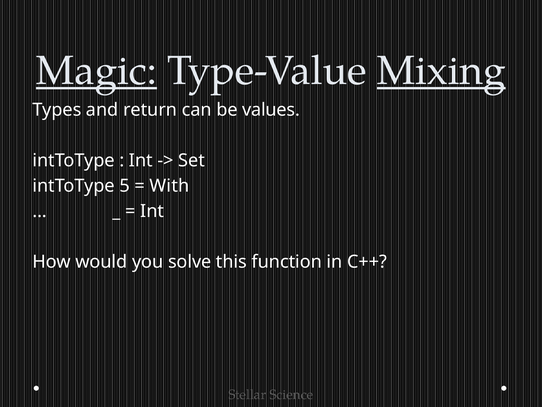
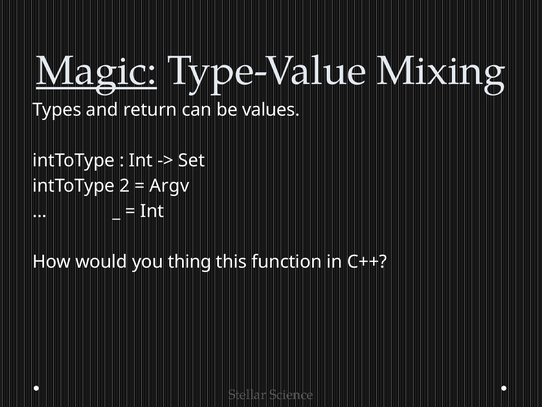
Mixing underline: present -> none (441, 71)
5: 5 -> 2 (125, 186)
With: With -> Argv (169, 186)
solve: solve -> thing (190, 261)
